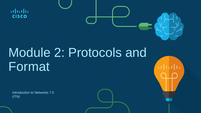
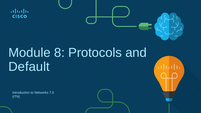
2: 2 -> 8 (59, 53)
Format: Format -> Default (29, 67)
